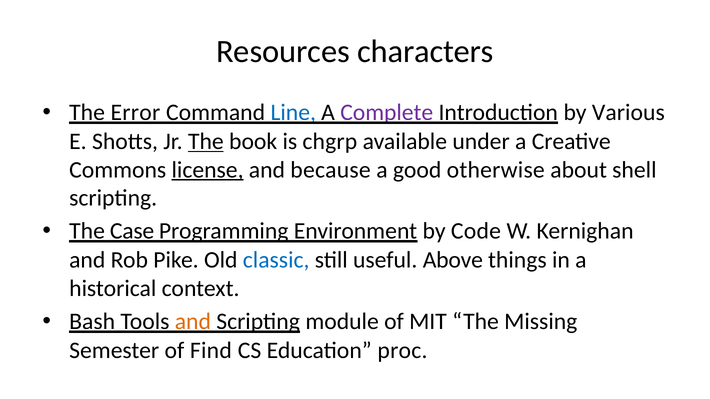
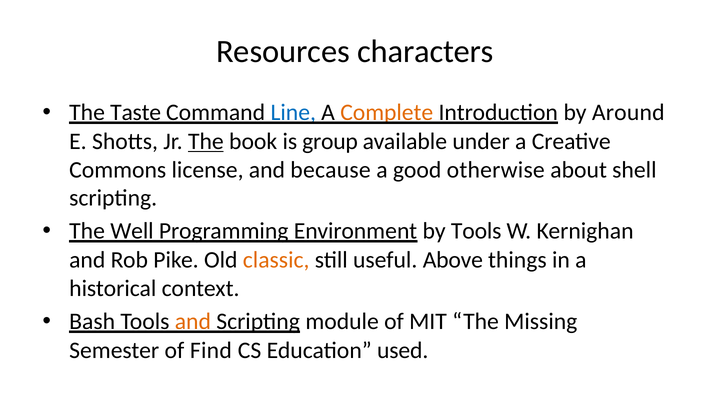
Error: Error -> Taste (136, 113)
Complete colour: purple -> orange (387, 113)
Various: Various -> Around (628, 113)
chgrp: chgrp -> group (330, 141)
license underline: present -> none (208, 170)
Case: Case -> Well (132, 231)
by Code: Code -> Tools (476, 231)
classic colour: blue -> orange (276, 260)
proc: proc -> used (403, 351)
